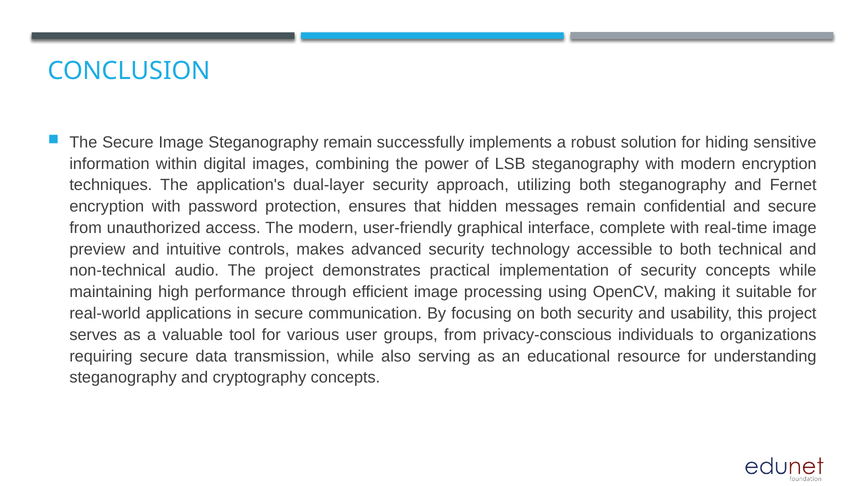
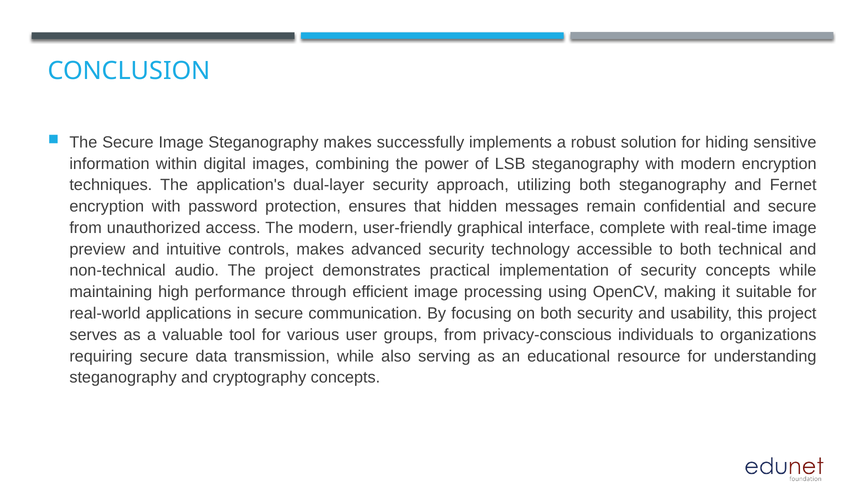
Steganography remain: remain -> makes (348, 143)
